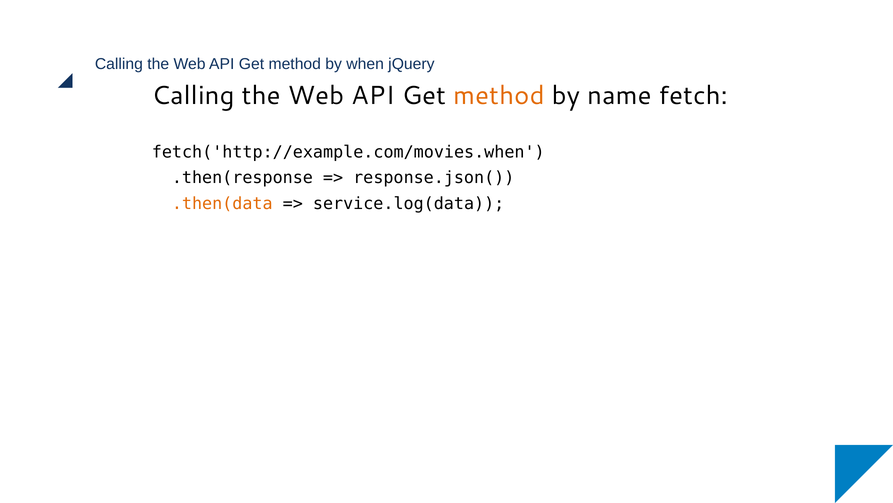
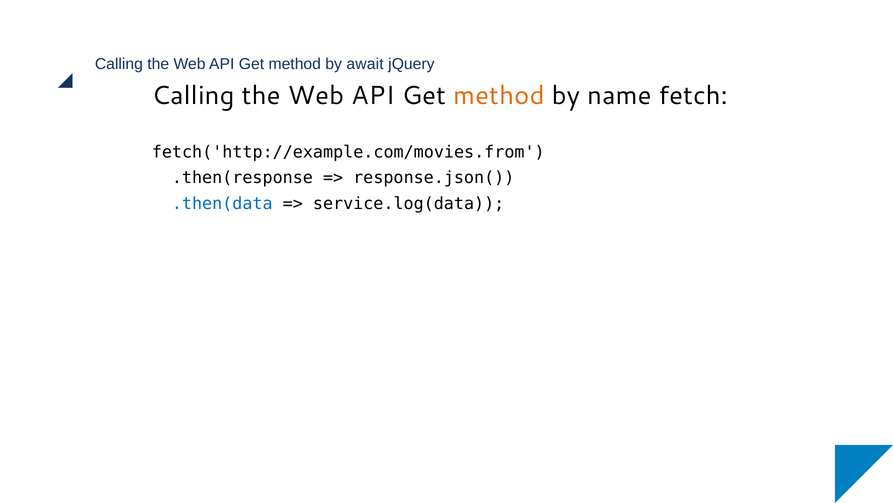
when: when -> await (365, 64)
fetch('http://example.com/movies.when: fetch('http://example.com/movies.when -> fetch('http://example.com/movies.from (348, 152)
.then(data colour: orange -> blue (222, 203)
